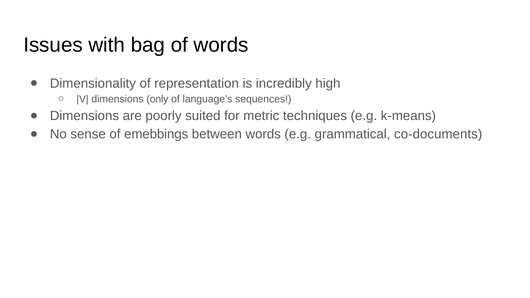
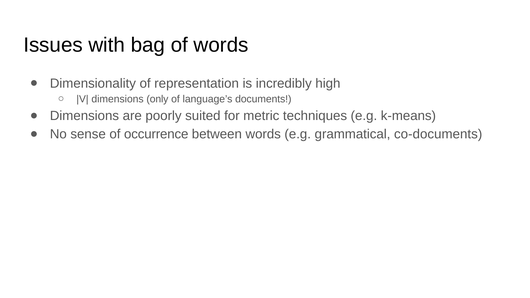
sequences: sequences -> documents (263, 99)
emebbings: emebbings -> occurrence (156, 134)
